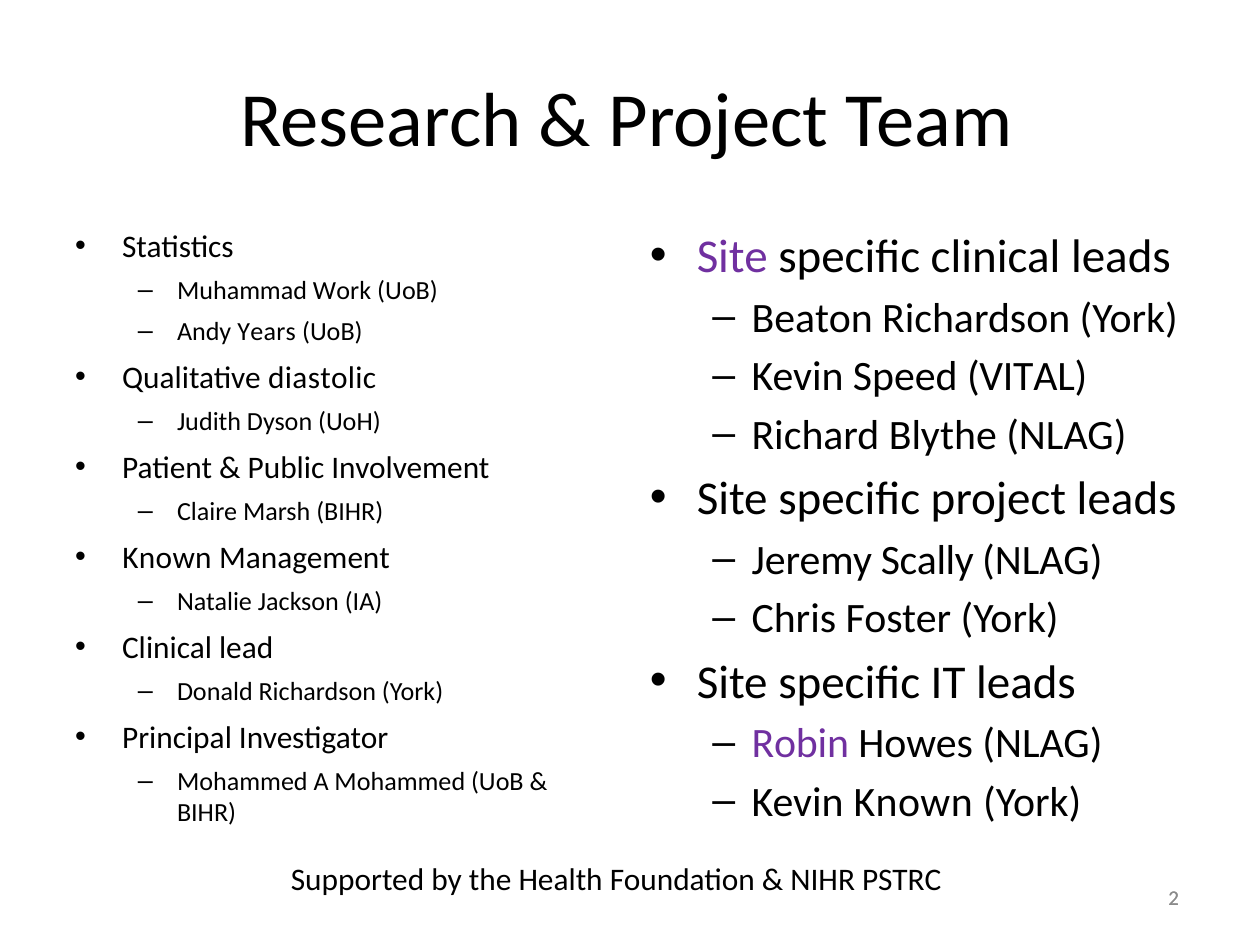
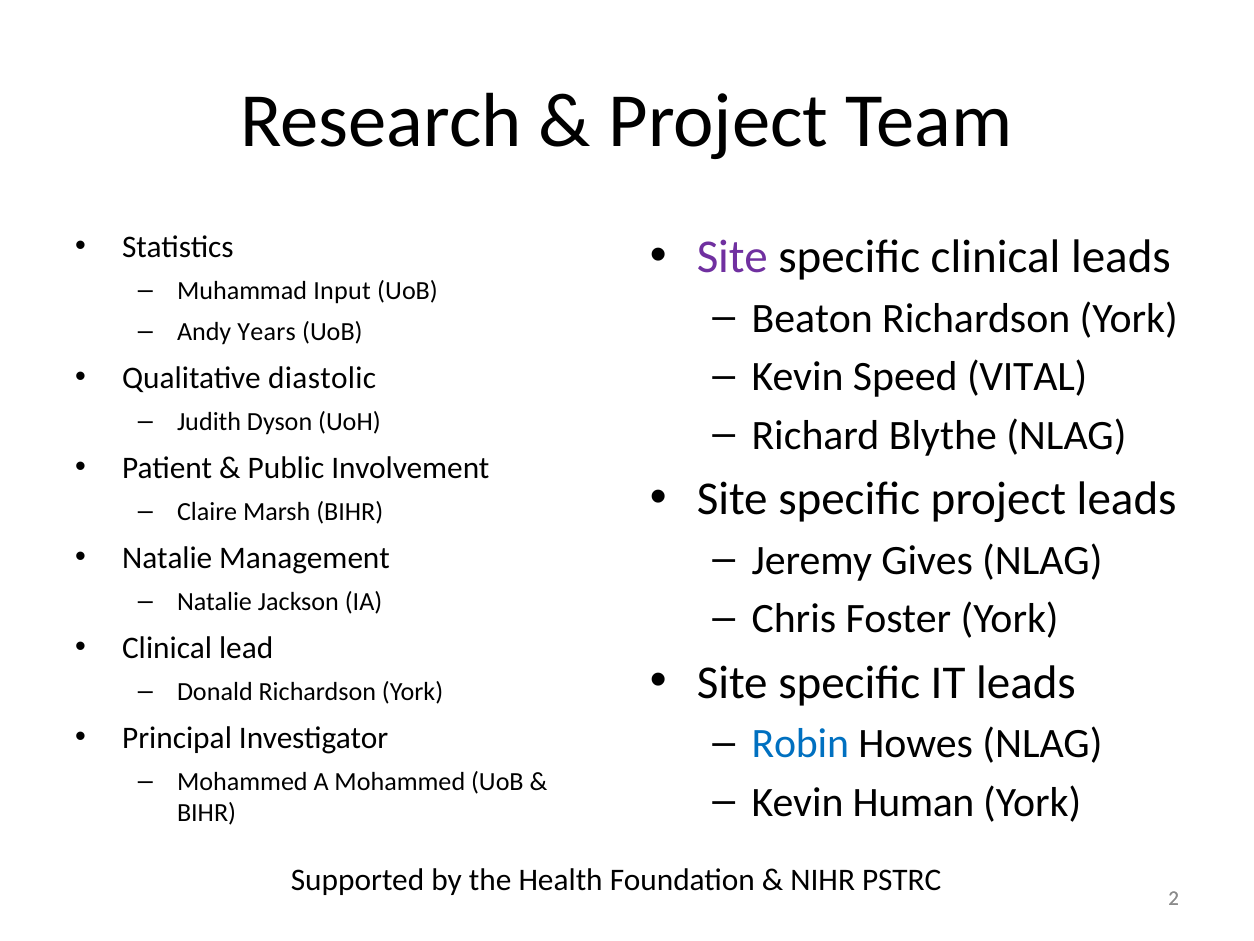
Work: Work -> Input (342, 291)
Scally: Scally -> Gives (927, 560)
Known: Known -> Natalie (167, 558)
Robin colour: purple -> blue (800, 743)
Kevin Known: Known -> Human (914, 802)
